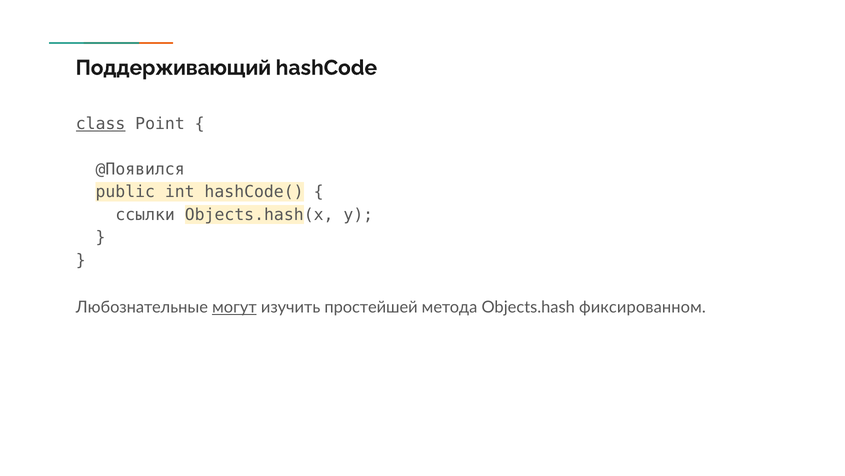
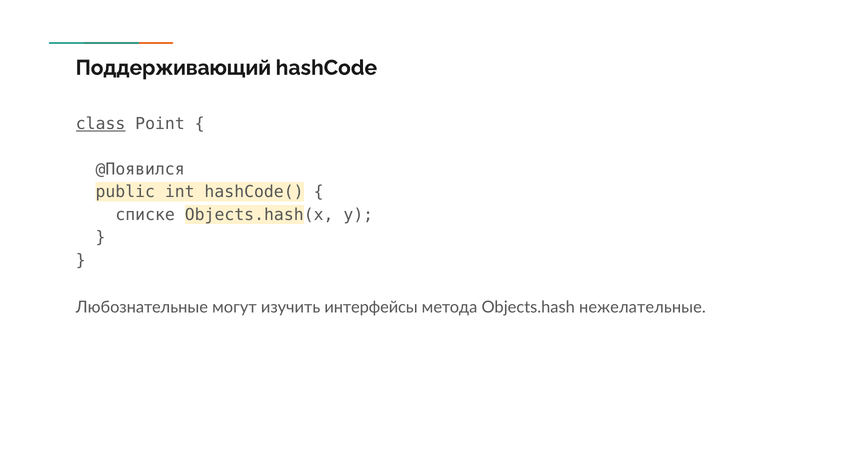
ссылки: ссылки -> списке (145, 214)
могут underline: present -> none (234, 307)
простейшей: простейшей -> интерфейсы (371, 307)
фиксированном: фиксированном -> нежелательные (642, 307)
